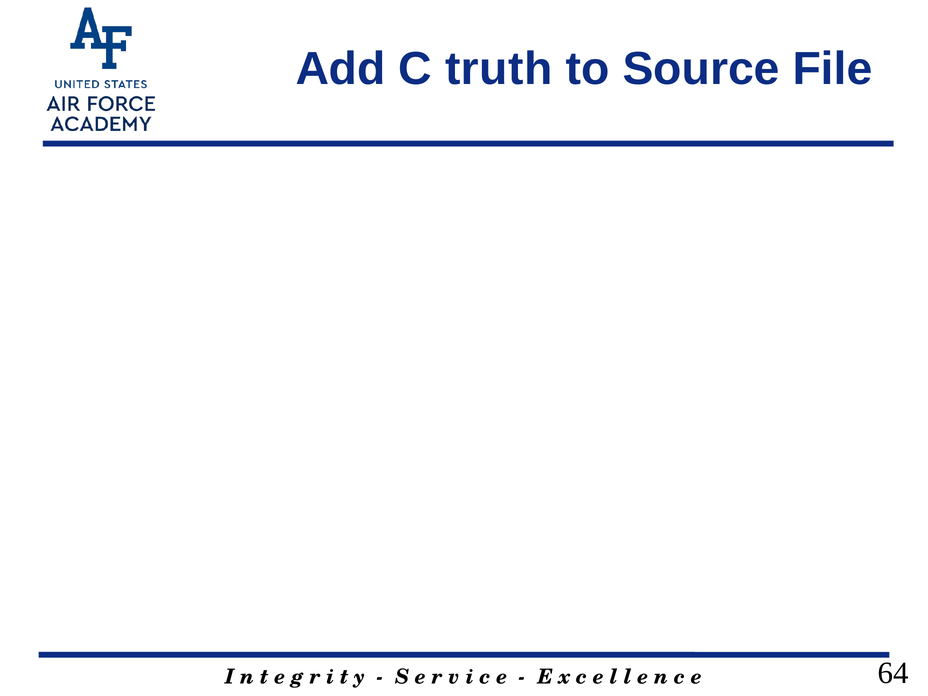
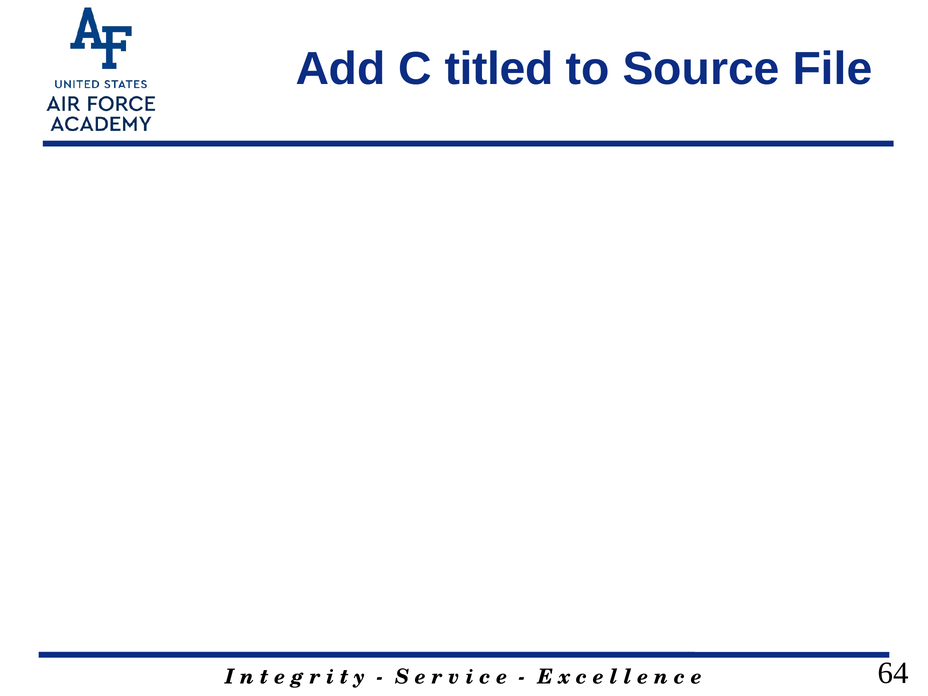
truth: truth -> titled (499, 69)
